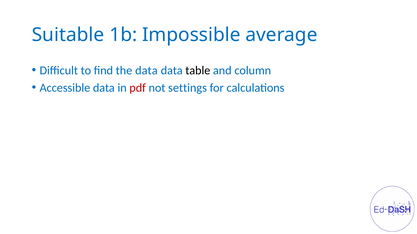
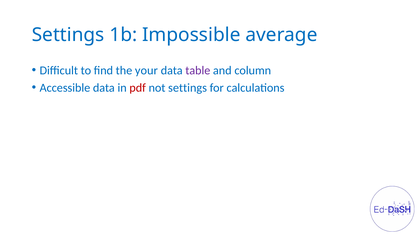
Suitable: Suitable -> Settings (68, 35)
the data: data -> your (146, 71)
table colour: black -> purple (198, 71)
